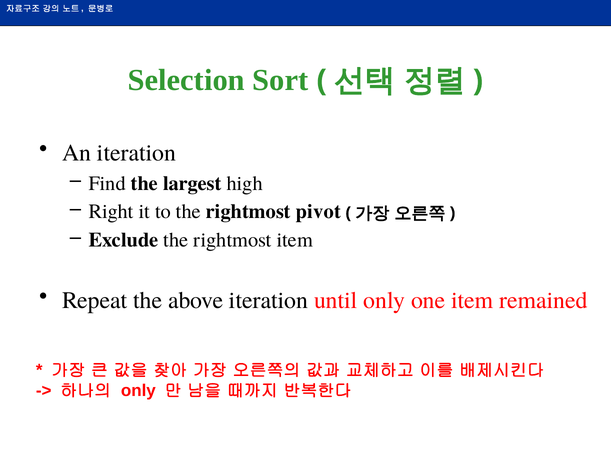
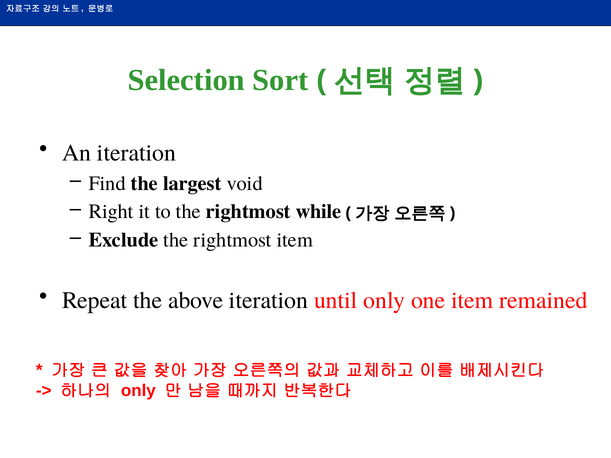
high: high -> void (245, 183)
pivot: pivot -> while (319, 212)
